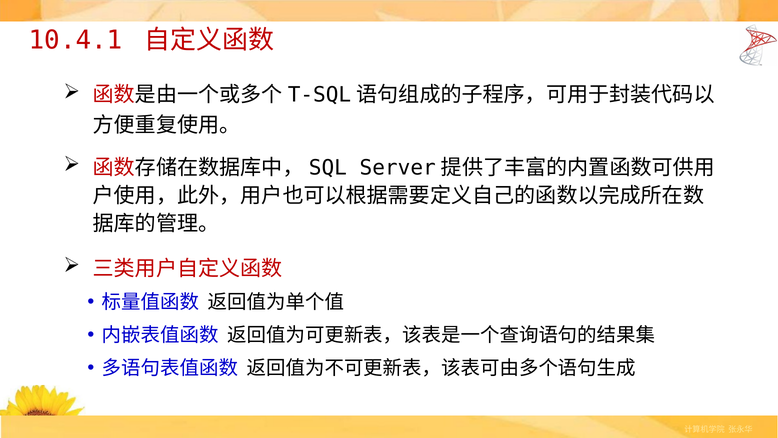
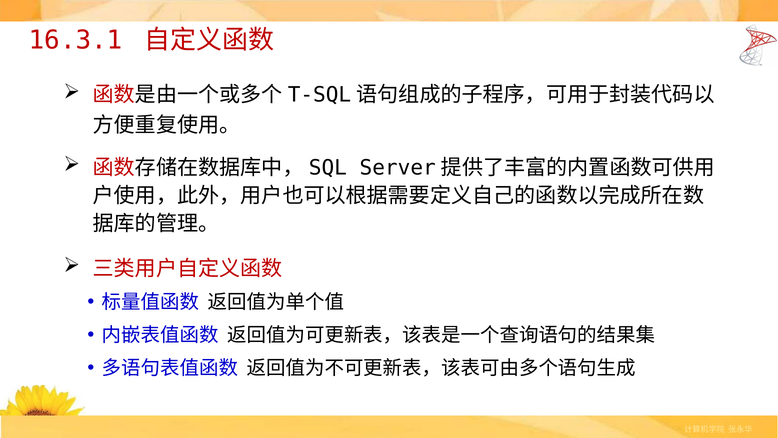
10.4.1: 10.4.1 -> 16.3.1 (76, 40)
